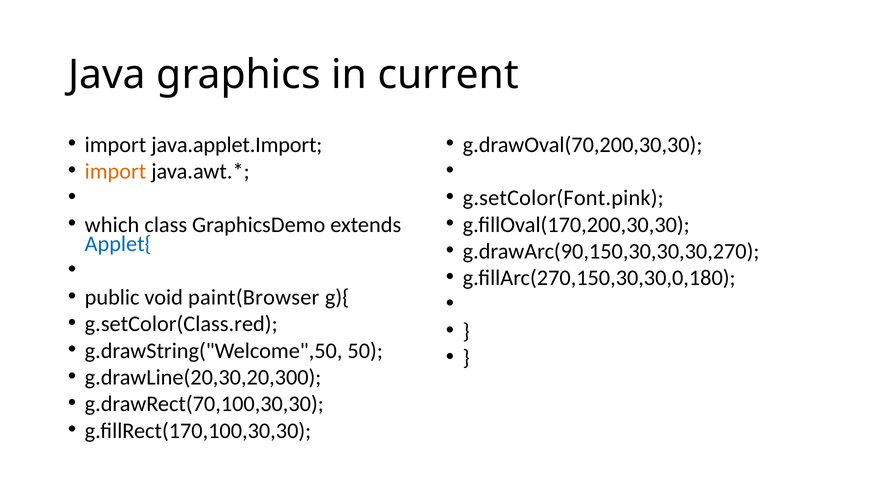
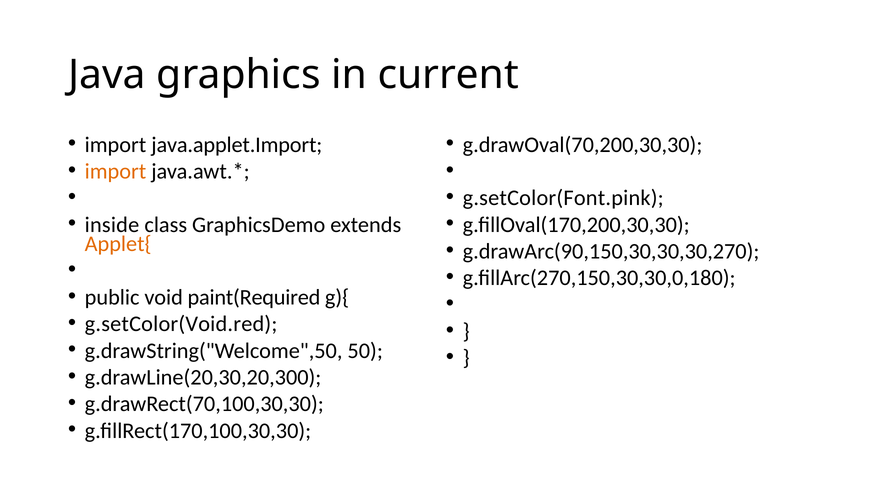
which: which -> inside (112, 225)
Applet{ colour: blue -> orange (118, 244)
paint(Browser: paint(Browser -> paint(Required (254, 298)
g.setColor(Class.red: g.setColor(Class.red -> g.setColor(Void.red (181, 324)
